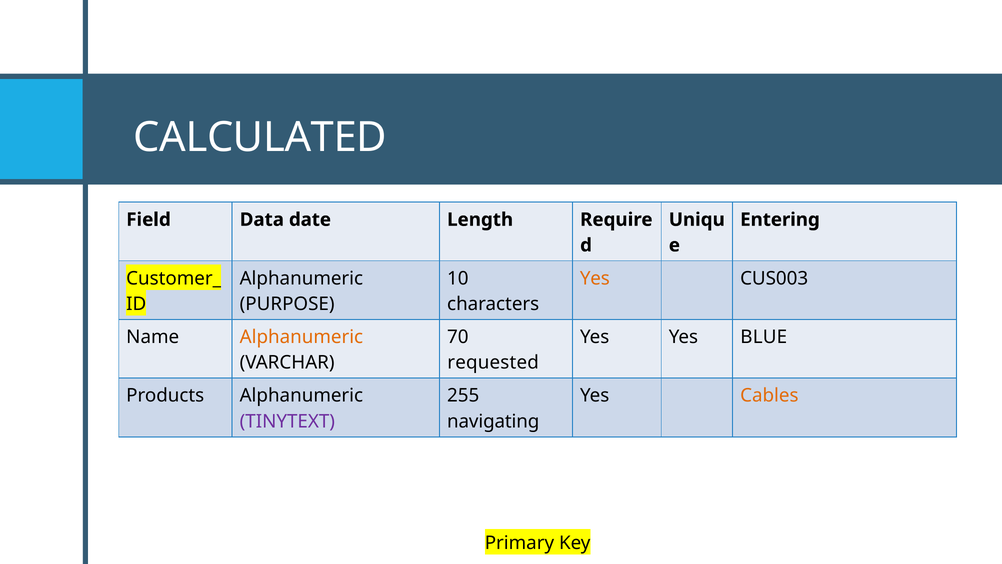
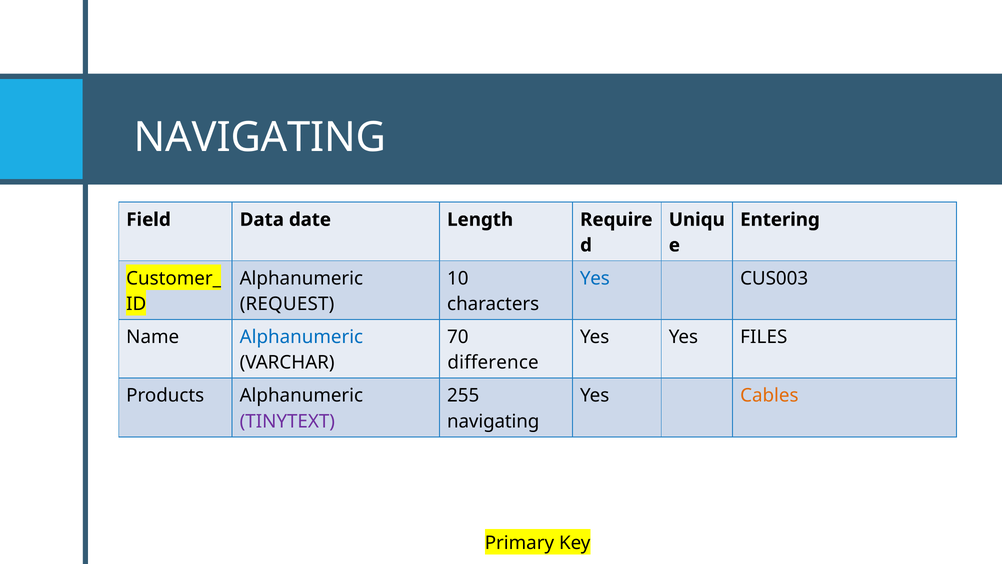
CALCULATED: CALCULATED -> NAVIGATING (260, 138)
Yes colour: orange -> blue (595, 278)
PURPOSE: PURPOSE -> REQUEST (287, 304)
Alphanumeric colour: orange -> blue (301, 337)
BLUE: BLUE -> FILES (764, 337)
requested: requested -> difference (493, 362)
